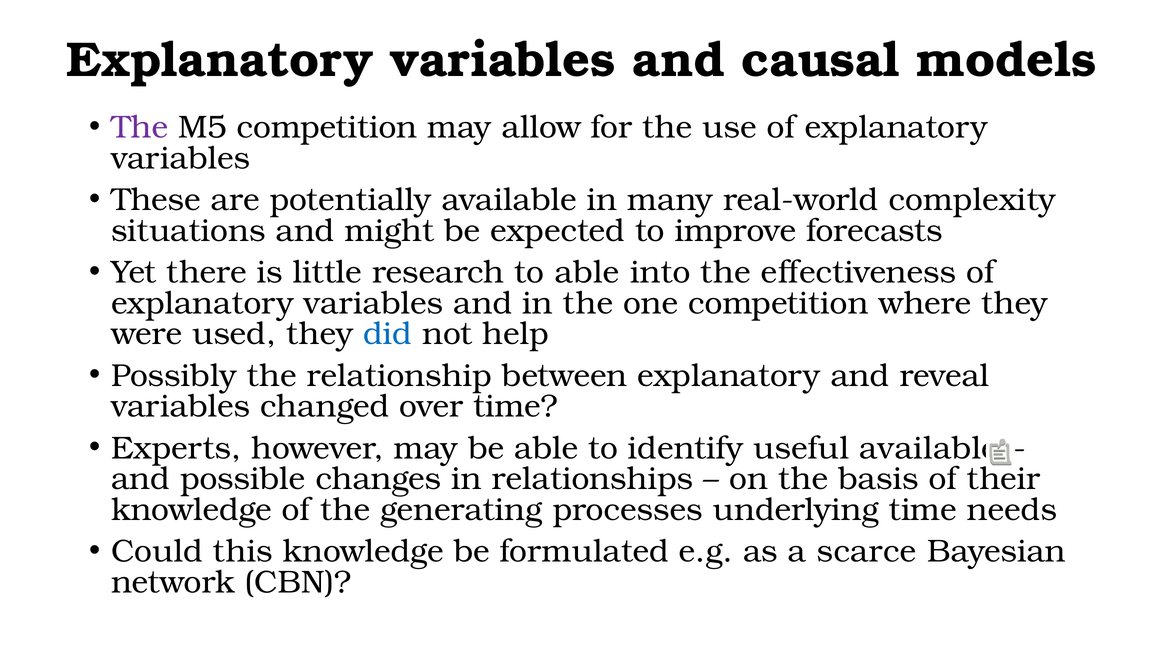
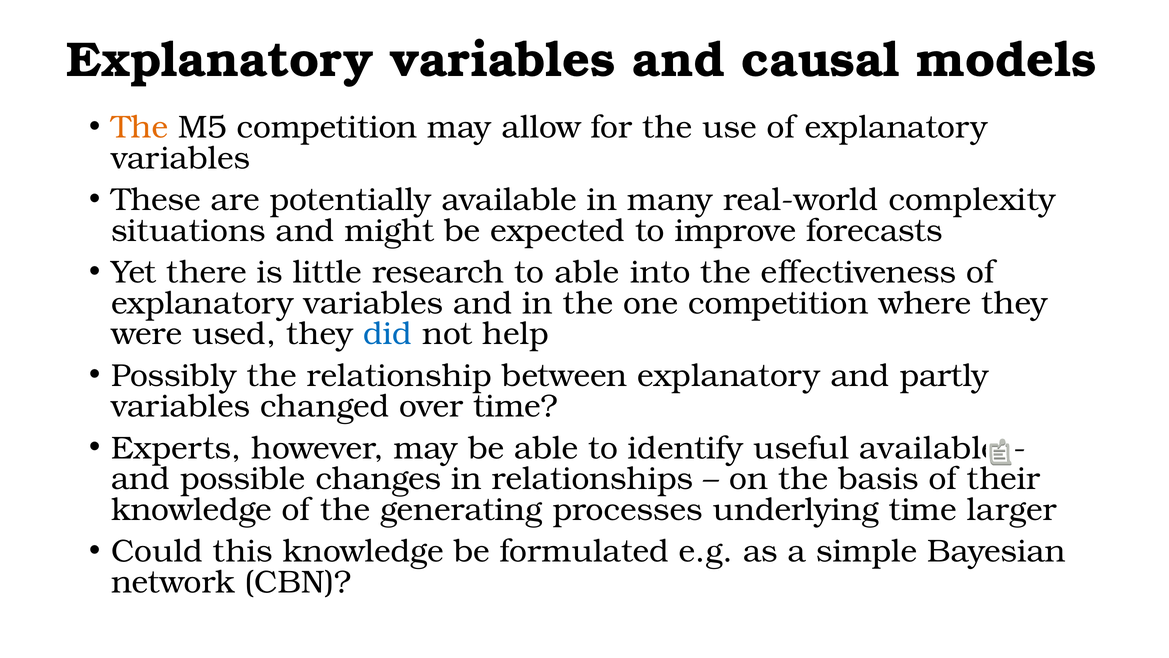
The colour: purple -> orange (140, 127)
reveal: reveal -> partly (944, 375)
needs: needs -> larger (1012, 509)
scarce: scarce -> simple (867, 551)
